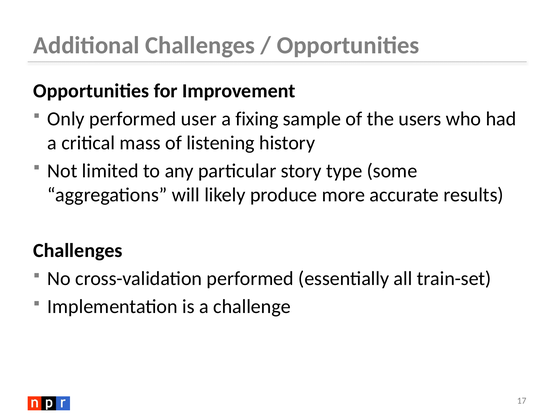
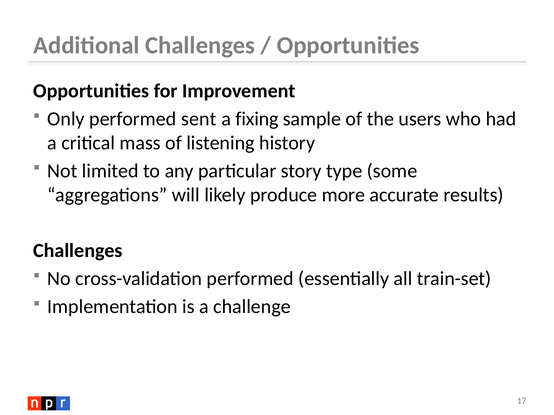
user: user -> sent (199, 119)
